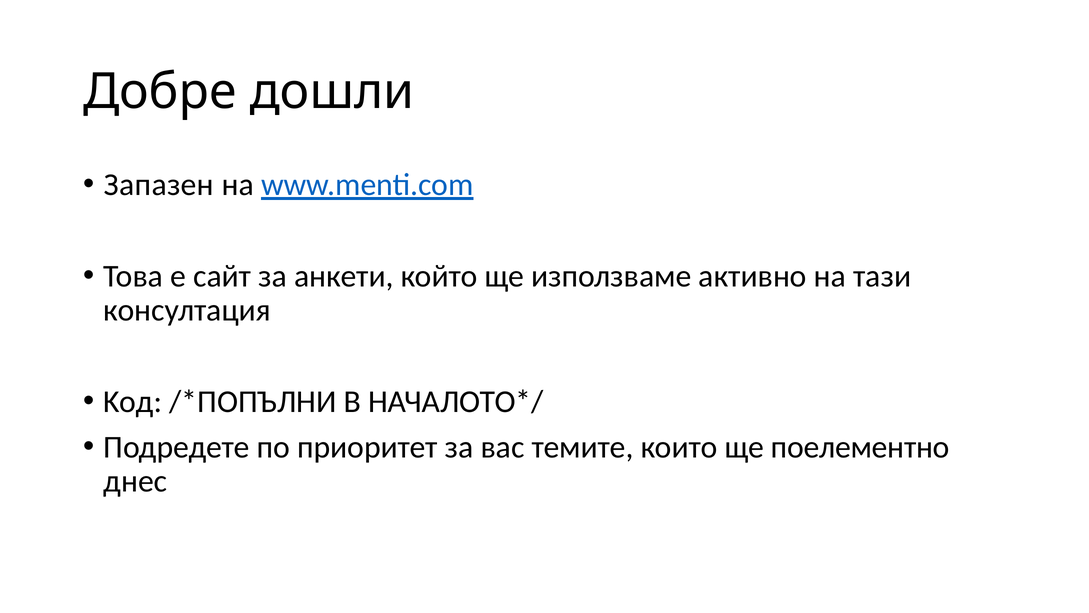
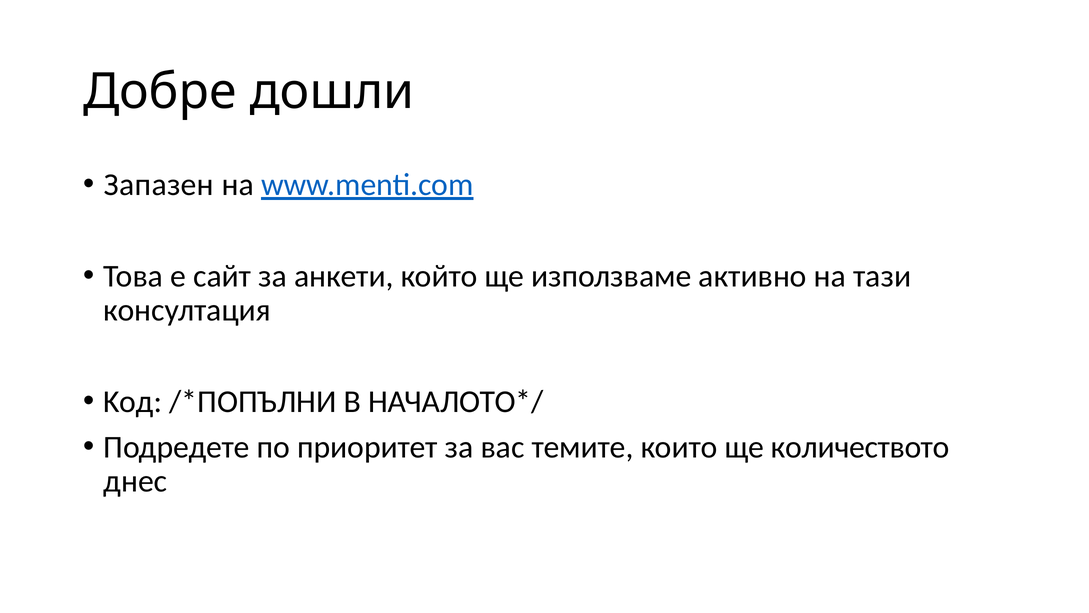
поелементно: поелементно -> количеството (860, 447)
